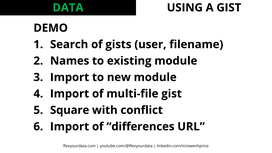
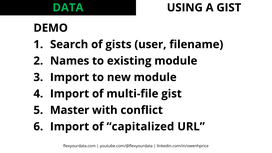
Square: Square -> Master (70, 110)
differences: differences -> capitalized (140, 127)
